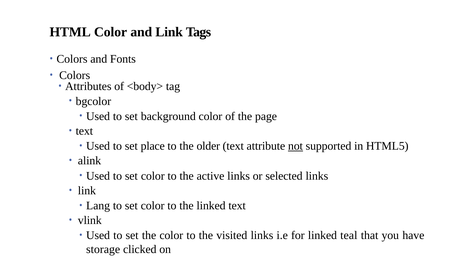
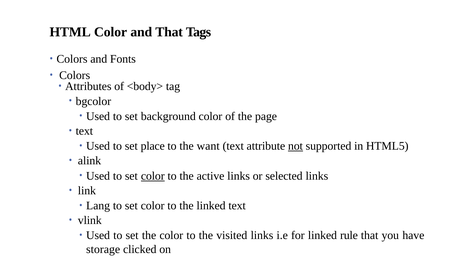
and Link: Link -> That (169, 32)
older: older -> want (208, 146)
color underline: none -> present (153, 176)
teal: teal -> rule (349, 235)
